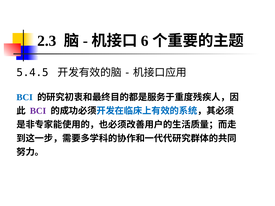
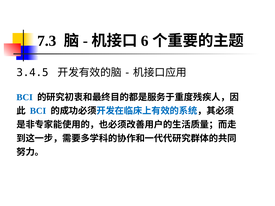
2.3: 2.3 -> 7.3 (47, 41)
5.4.5: 5.4.5 -> 3.4.5 (33, 73)
BCI colour: purple -> blue (38, 111)
